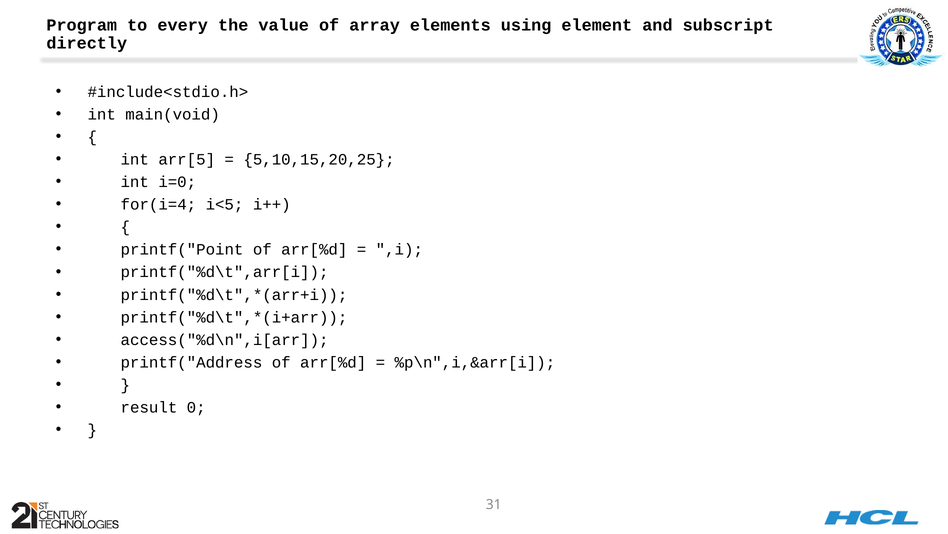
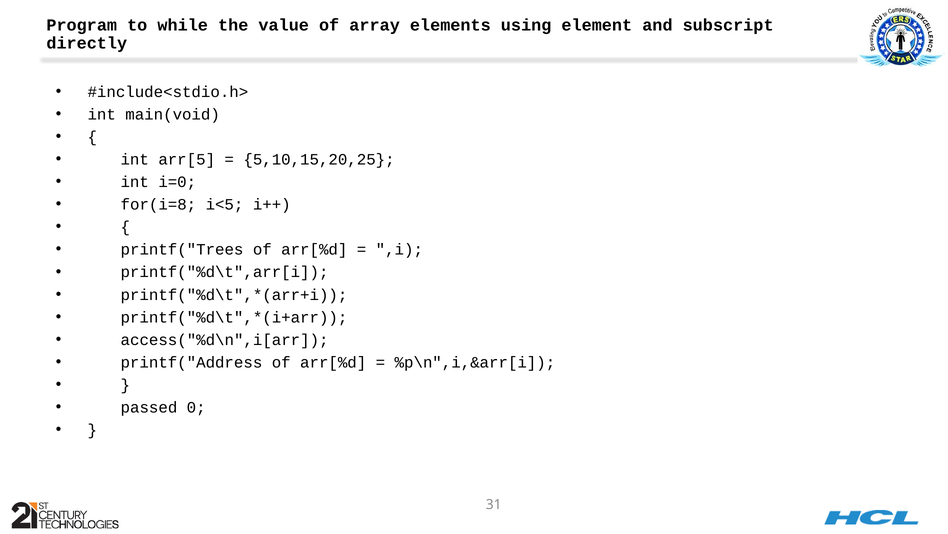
every: every -> while (183, 25)
for(i=4: for(i=4 -> for(i=8 (158, 204)
printf("Point: printf("Point -> printf("Trees (182, 249)
result: result -> passed (149, 407)
